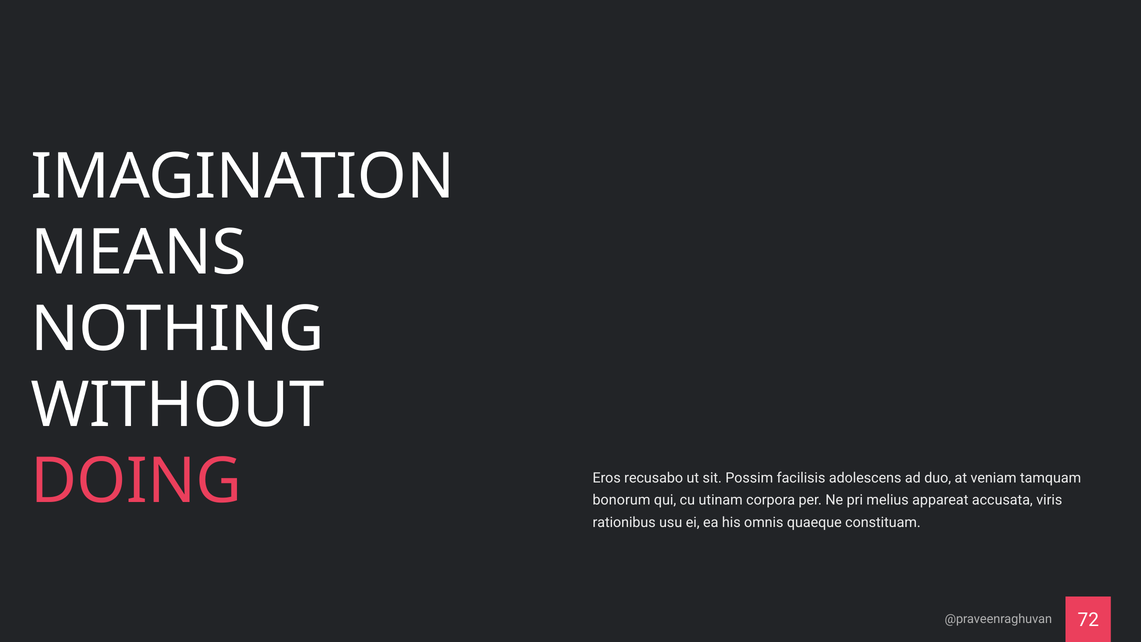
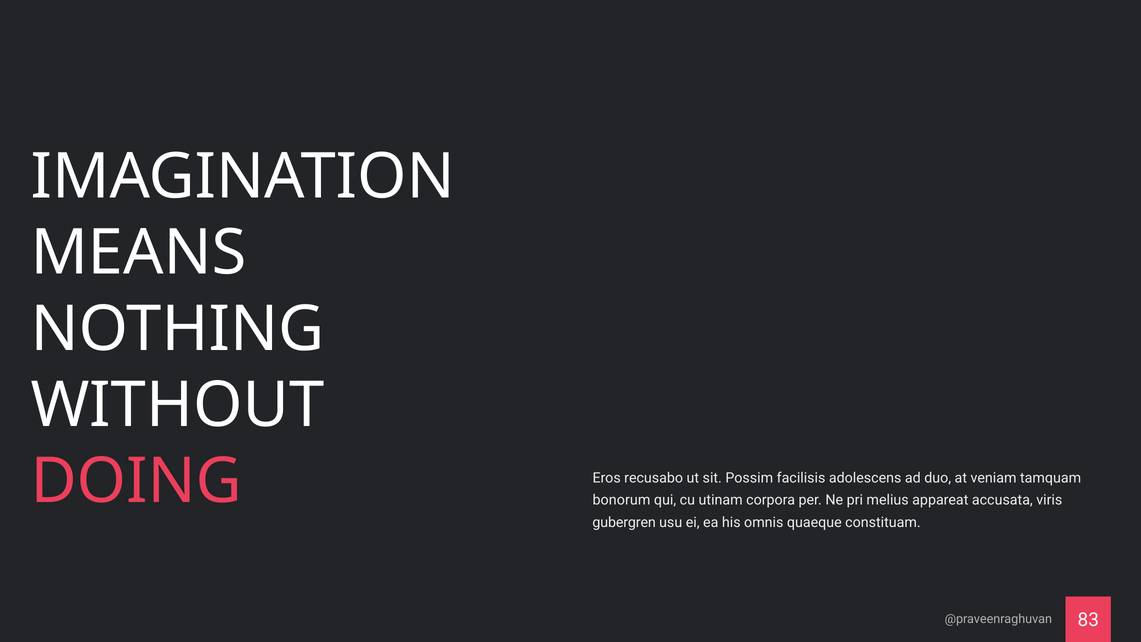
rationibus: rationibus -> gubergren (624, 522)
72: 72 -> 83 (1088, 619)
